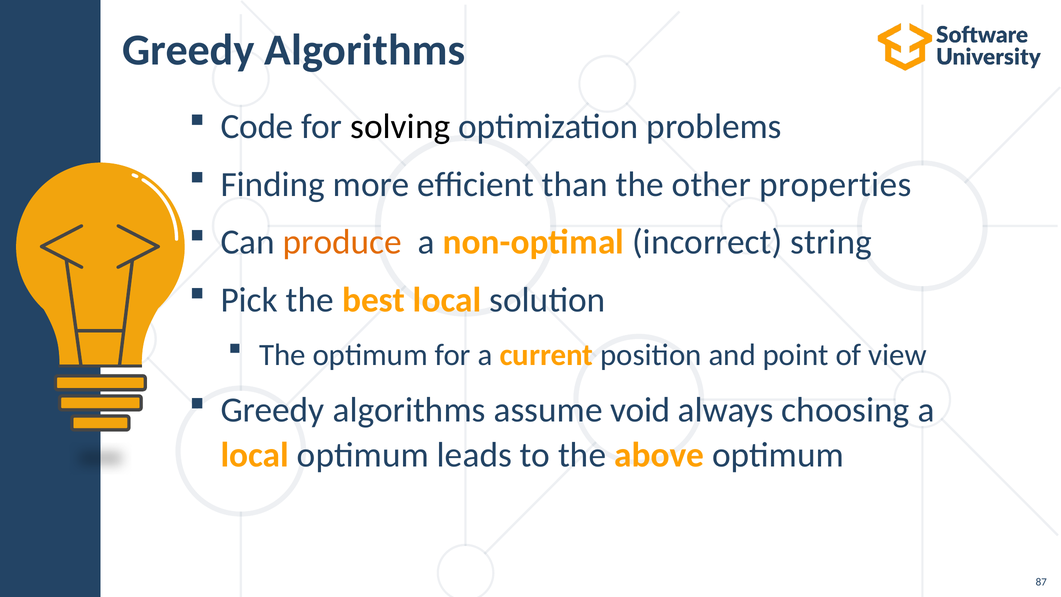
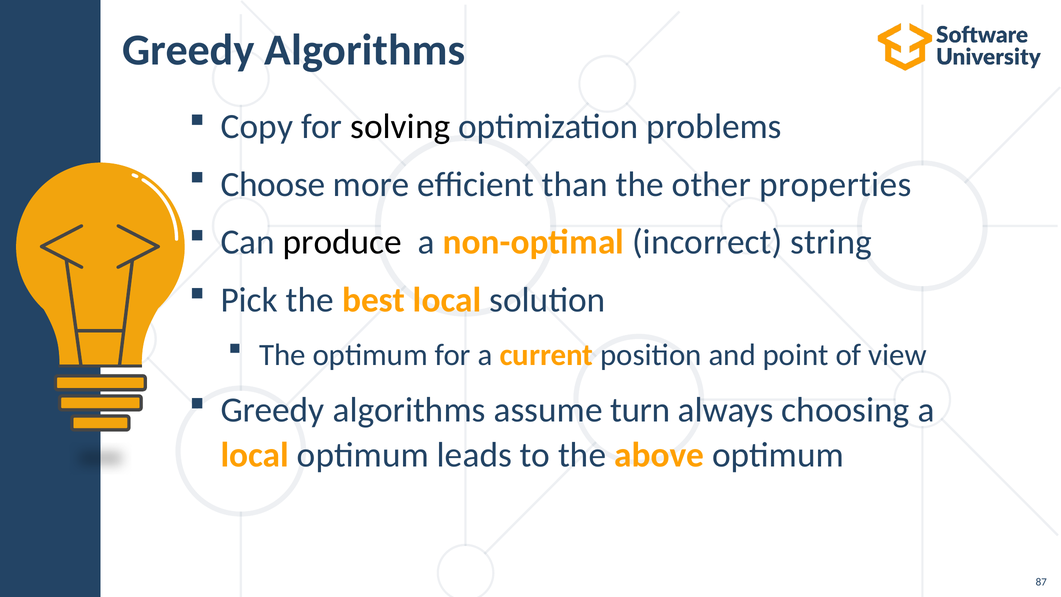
Code: Code -> Copy (257, 127)
Finding: Finding -> Choose (273, 184)
produce colour: orange -> black (342, 242)
void: void -> turn (640, 410)
